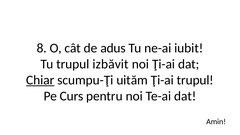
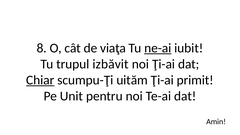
adus: adus -> viaţa (113, 48)
ne-ai underline: none -> present (158, 48)
Ţi-ai trupul: trupul -> primit (195, 80)
Curs: Curs -> Unit (71, 96)
